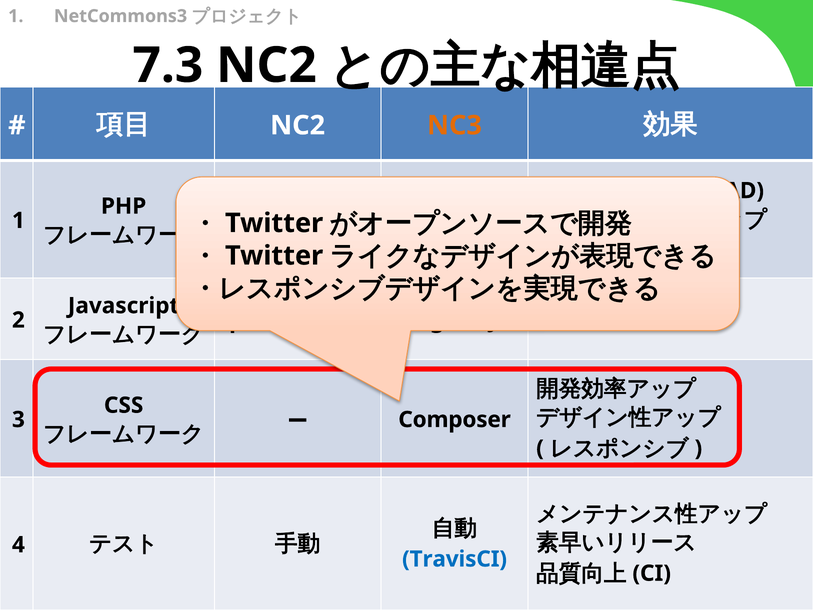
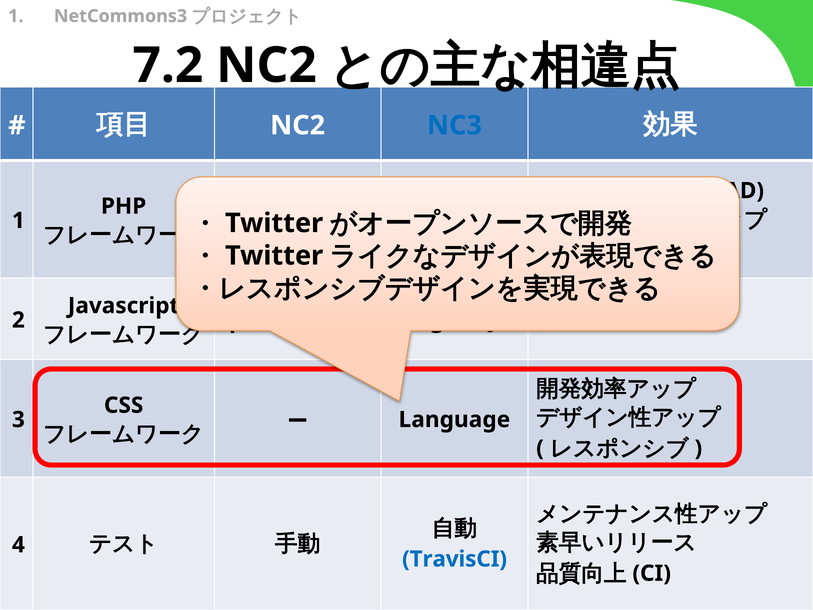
7.3: 7.3 -> 7.2 (168, 65)
NC3 colour: orange -> blue (454, 125)
Composer: Composer -> Language (454, 419)
